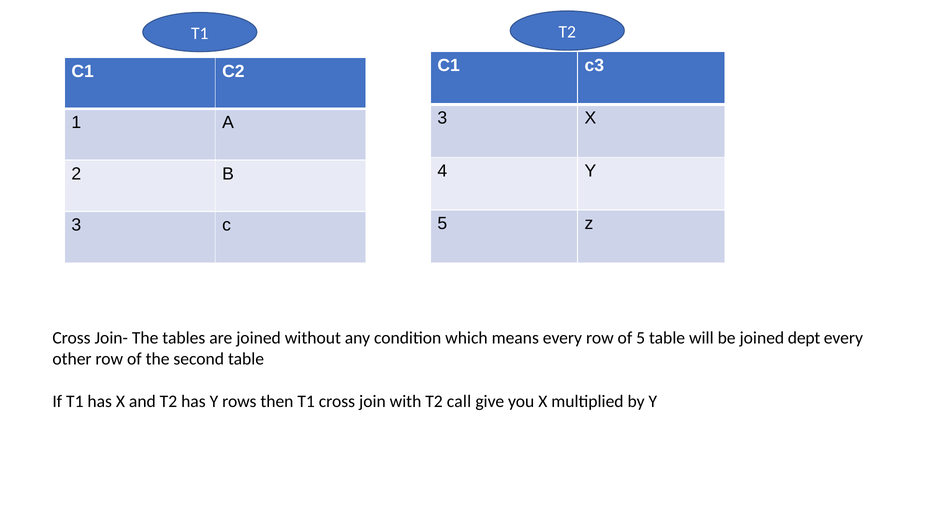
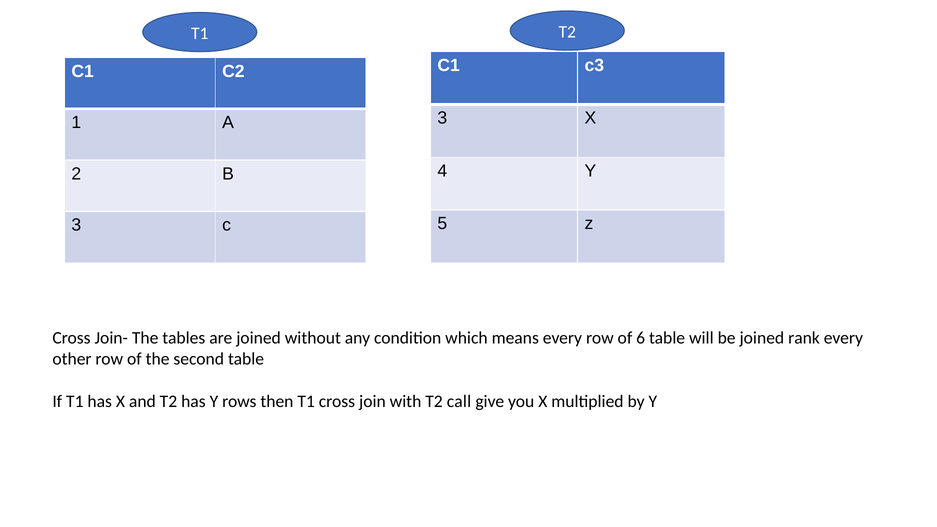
of 5: 5 -> 6 (641, 338)
dept: dept -> rank (804, 338)
